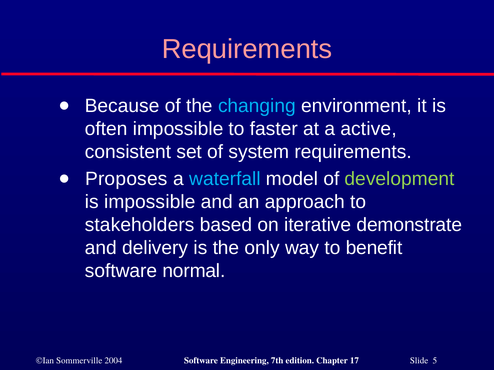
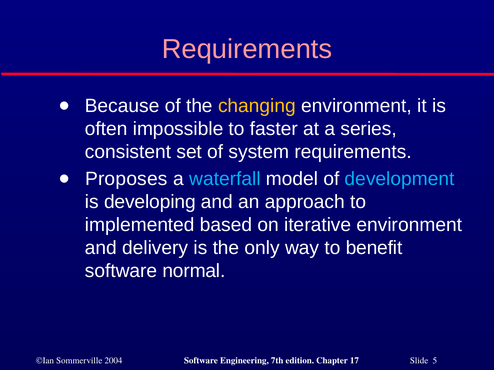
changing colour: light blue -> yellow (257, 106)
active: active -> series (369, 129)
development colour: light green -> light blue (400, 179)
is impossible: impossible -> developing (150, 202)
stakeholders: stakeholders -> implemented (140, 225)
iterative demonstrate: demonstrate -> environment (409, 225)
